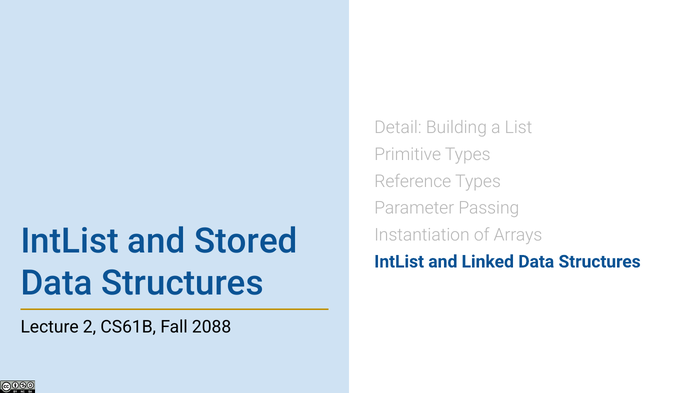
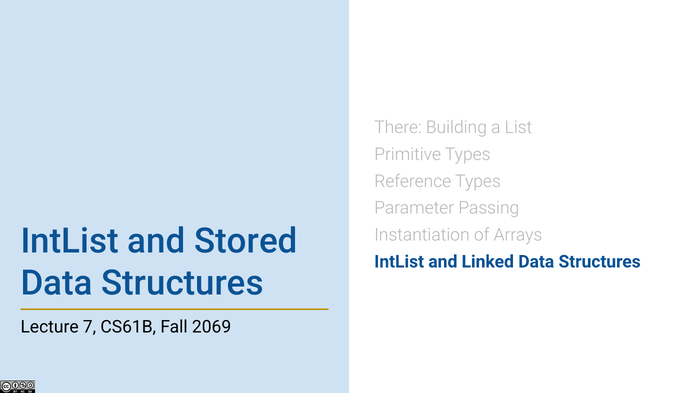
Detail: Detail -> There (398, 128)
2: 2 -> 7 (90, 327)
2088: 2088 -> 2069 (212, 327)
